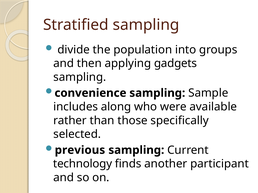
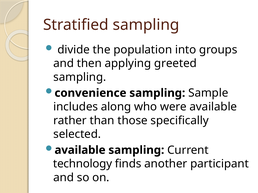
gadgets: gadgets -> greeted (175, 64)
previous: previous -> available (80, 150)
